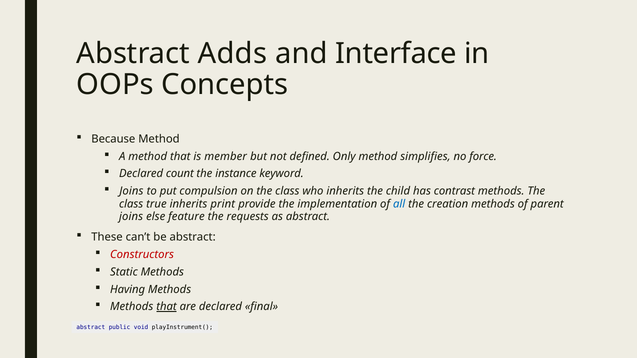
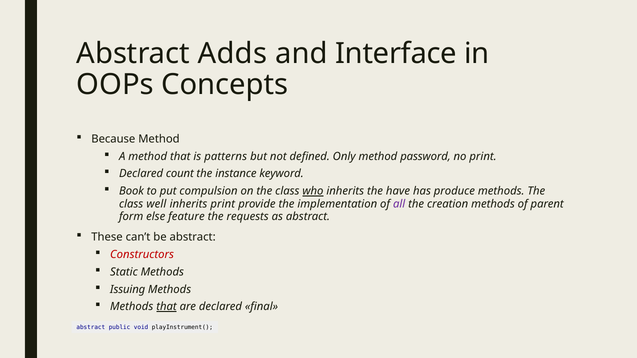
member: member -> patterns (226, 156)
simplifies: simplifies -> password (425, 156)
no force: force -> print (483, 156)
Joins: Joins -> Book (131, 191)
who underline: none -> present (313, 191)
child: child -> have (398, 191)
contrast: contrast -> produce (454, 191)
true: true -> well (156, 204)
all colour: blue -> purple (399, 204)
joins: joins -> form (131, 217)
Having: Having -> Issuing (128, 290)
